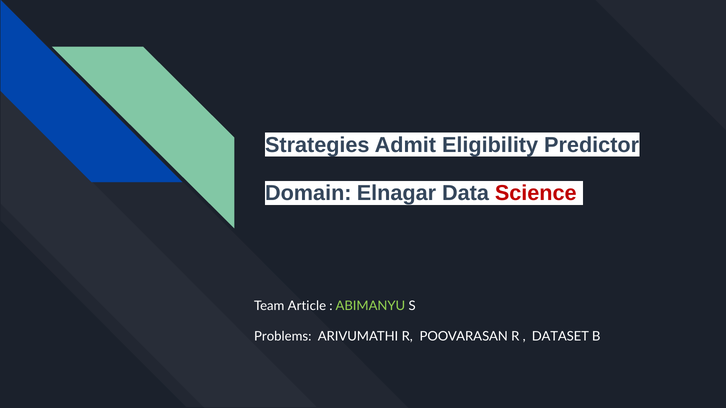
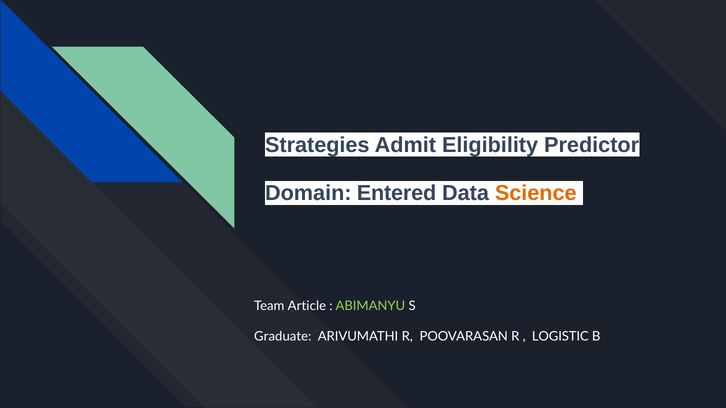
Elnagar: Elnagar -> Entered (397, 193)
Science colour: red -> orange (536, 193)
Problems: Problems -> Graduate (283, 337)
DATASET: DATASET -> LOGISTIC (560, 337)
